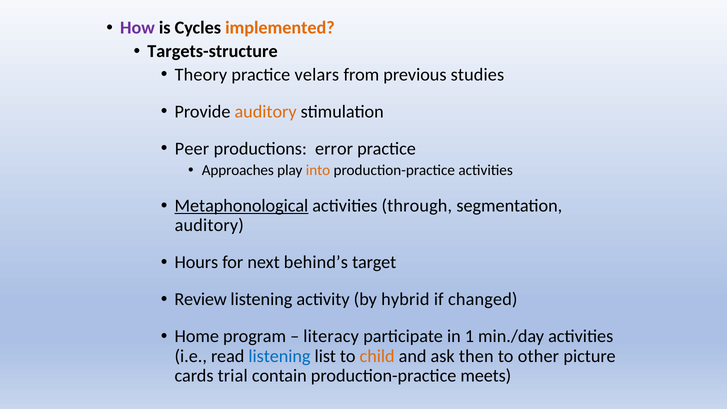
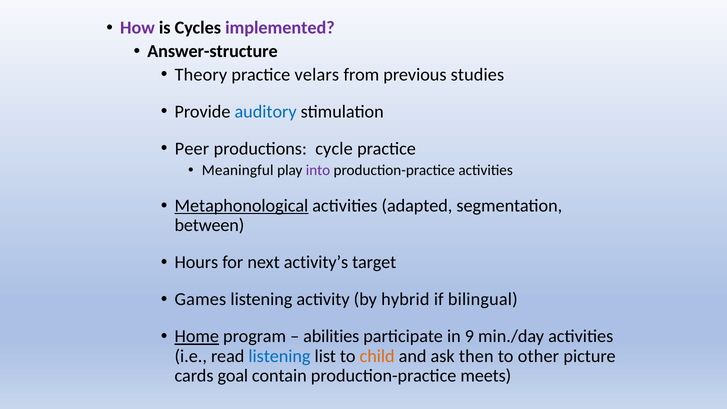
implemented colour: orange -> purple (280, 28)
Targets-structure: Targets-structure -> Answer-structure (213, 51)
auditory colour: orange -> blue (266, 112)
error: error -> cycle (334, 149)
Approaches: Approaches -> Meaningful (238, 170)
into colour: orange -> purple (318, 170)
through: through -> adapted (417, 206)
auditory: auditory -> between (209, 225)
behind’s: behind’s -> activity’s (316, 262)
Review: Review -> Games (200, 299)
changed: changed -> bilingual (483, 299)
Home underline: none -> present (197, 336)
literacy: literacy -> abilities (331, 336)
1: 1 -> 9 (469, 336)
trial: trial -> goal (233, 376)
